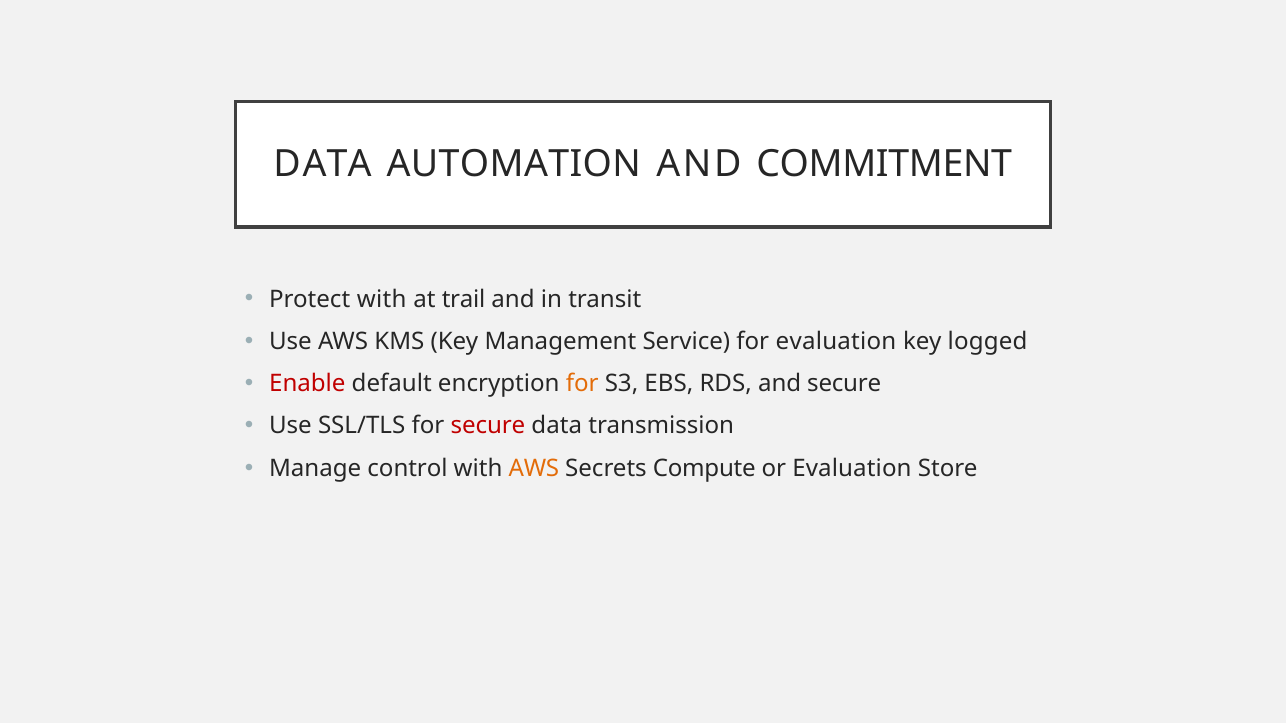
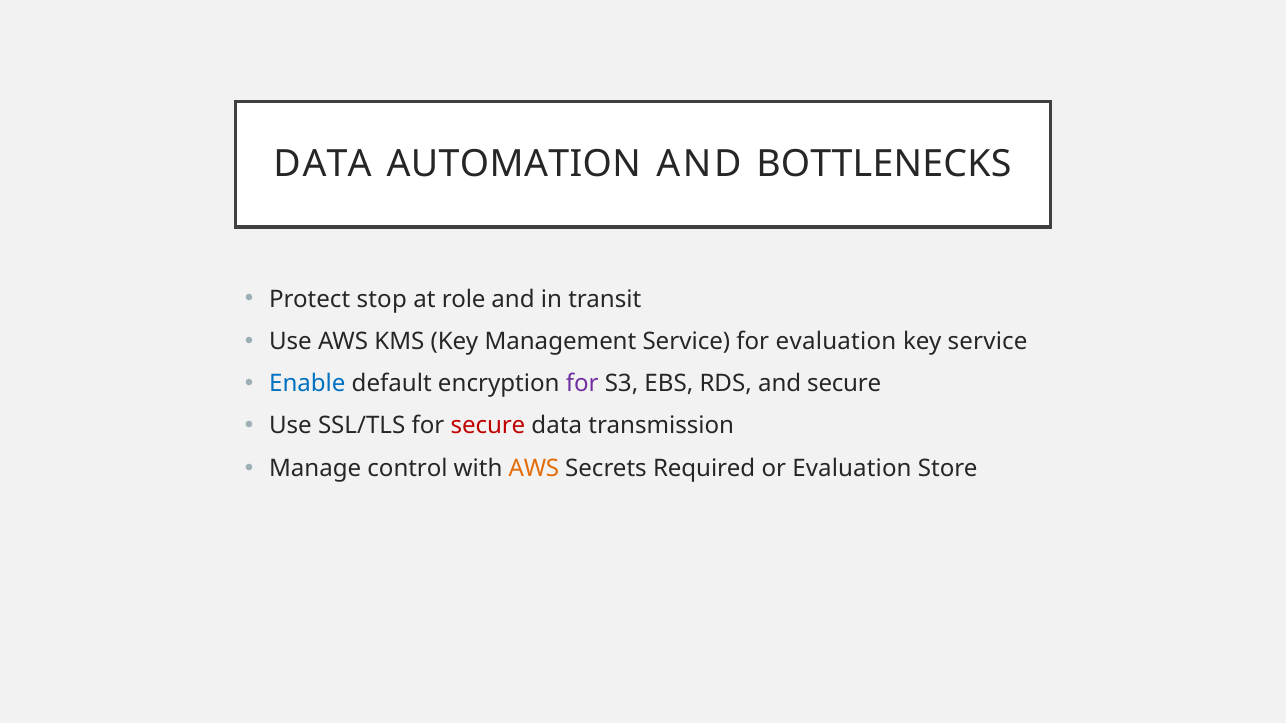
COMMITMENT: COMMITMENT -> BOTTLENECKS (884, 164)
Protect with: with -> stop (382, 299)
trail: trail -> role (464, 299)
key logged: logged -> service (988, 342)
Enable colour: red -> blue (307, 384)
for colour: orange -> purple (582, 384)
Compute: Compute -> Required (704, 469)
